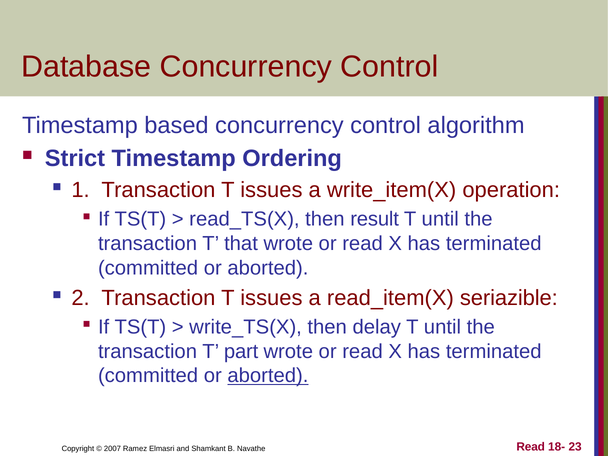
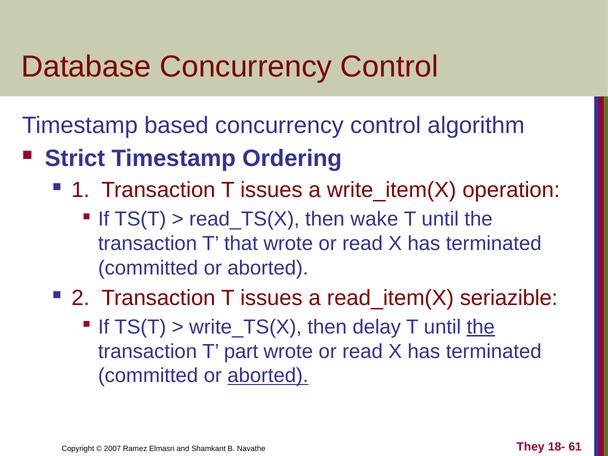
result: result -> wake (374, 219)
the underline: none -> present (481, 327)
Read: Read -> They (531, 447)
23: 23 -> 61 (575, 447)
